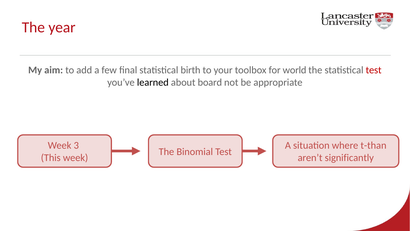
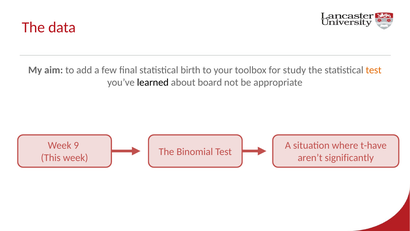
year: year -> data (62, 27)
world: world -> study (294, 70)
test colour: red -> orange (374, 70)
3: 3 -> 9 (76, 145)
t-than: t-than -> t-have (374, 145)
